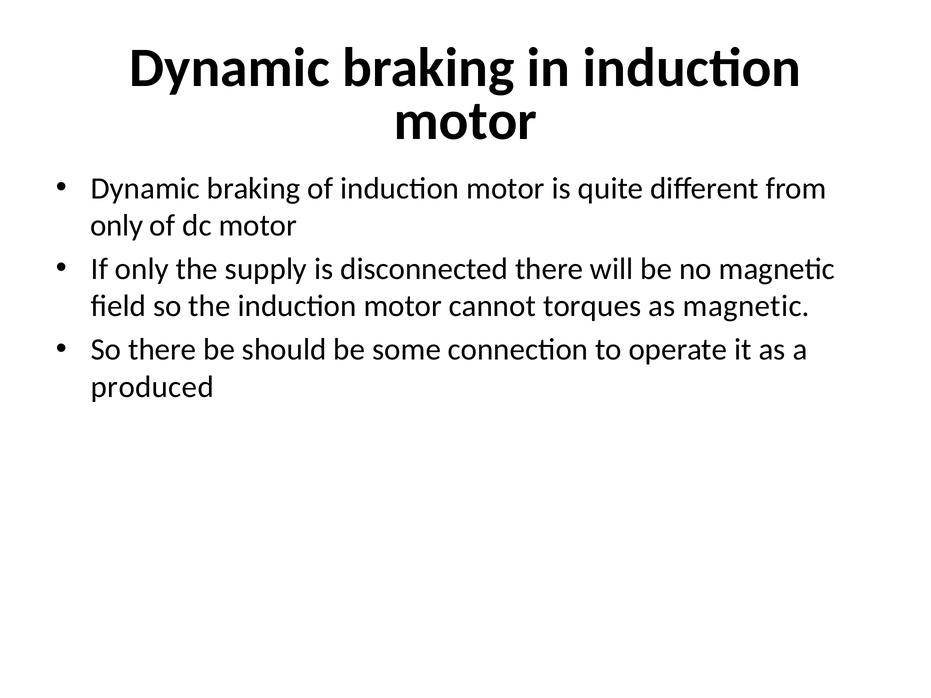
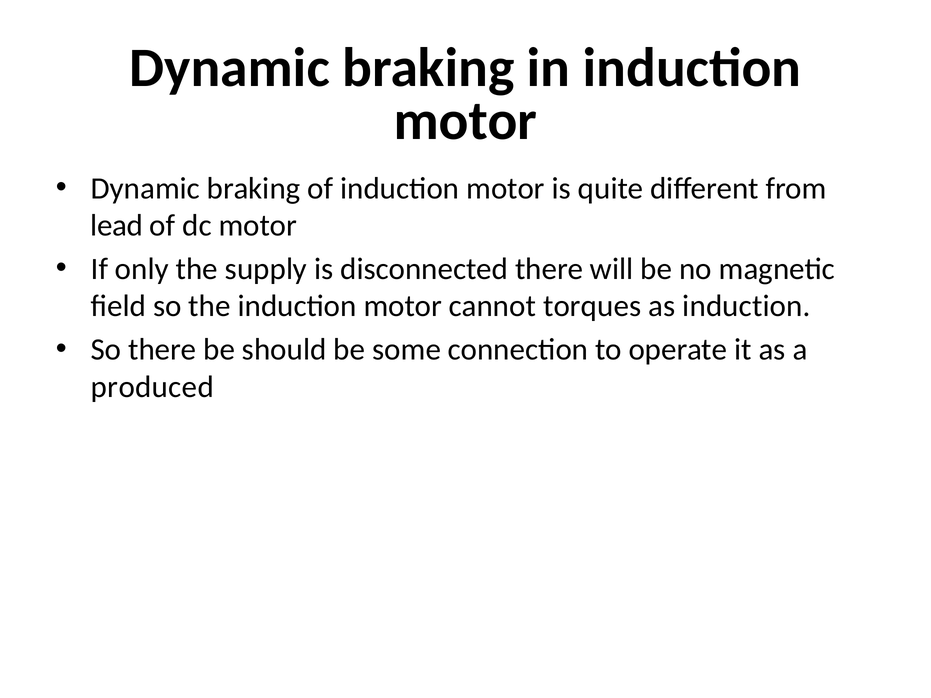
only: only -> lead (117, 226)
as magnetic: magnetic -> induction (746, 306)
